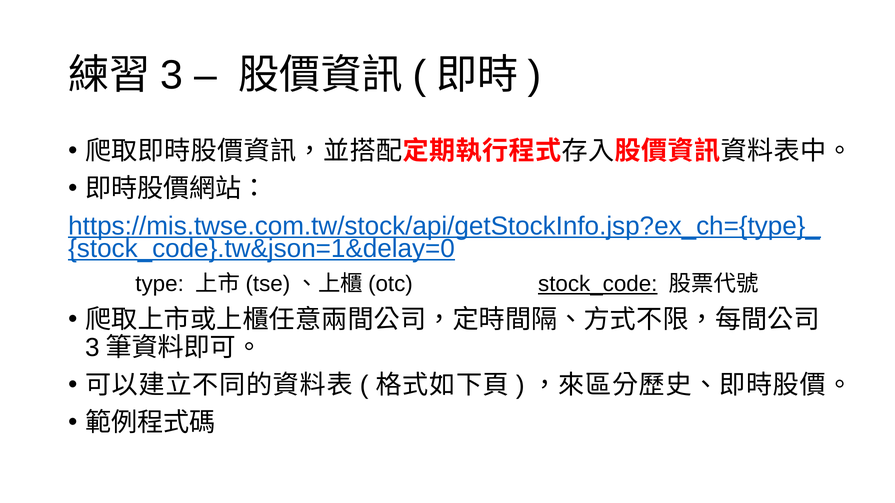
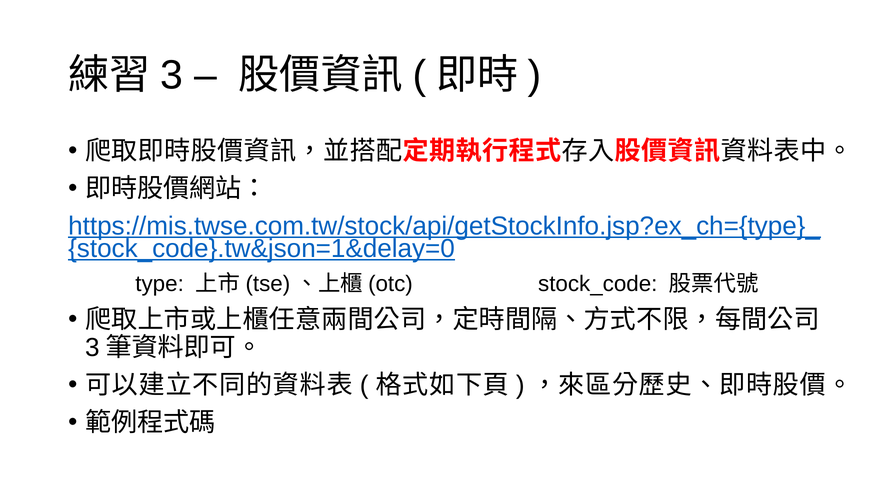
stock_code underline: present -> none (598, 284)
